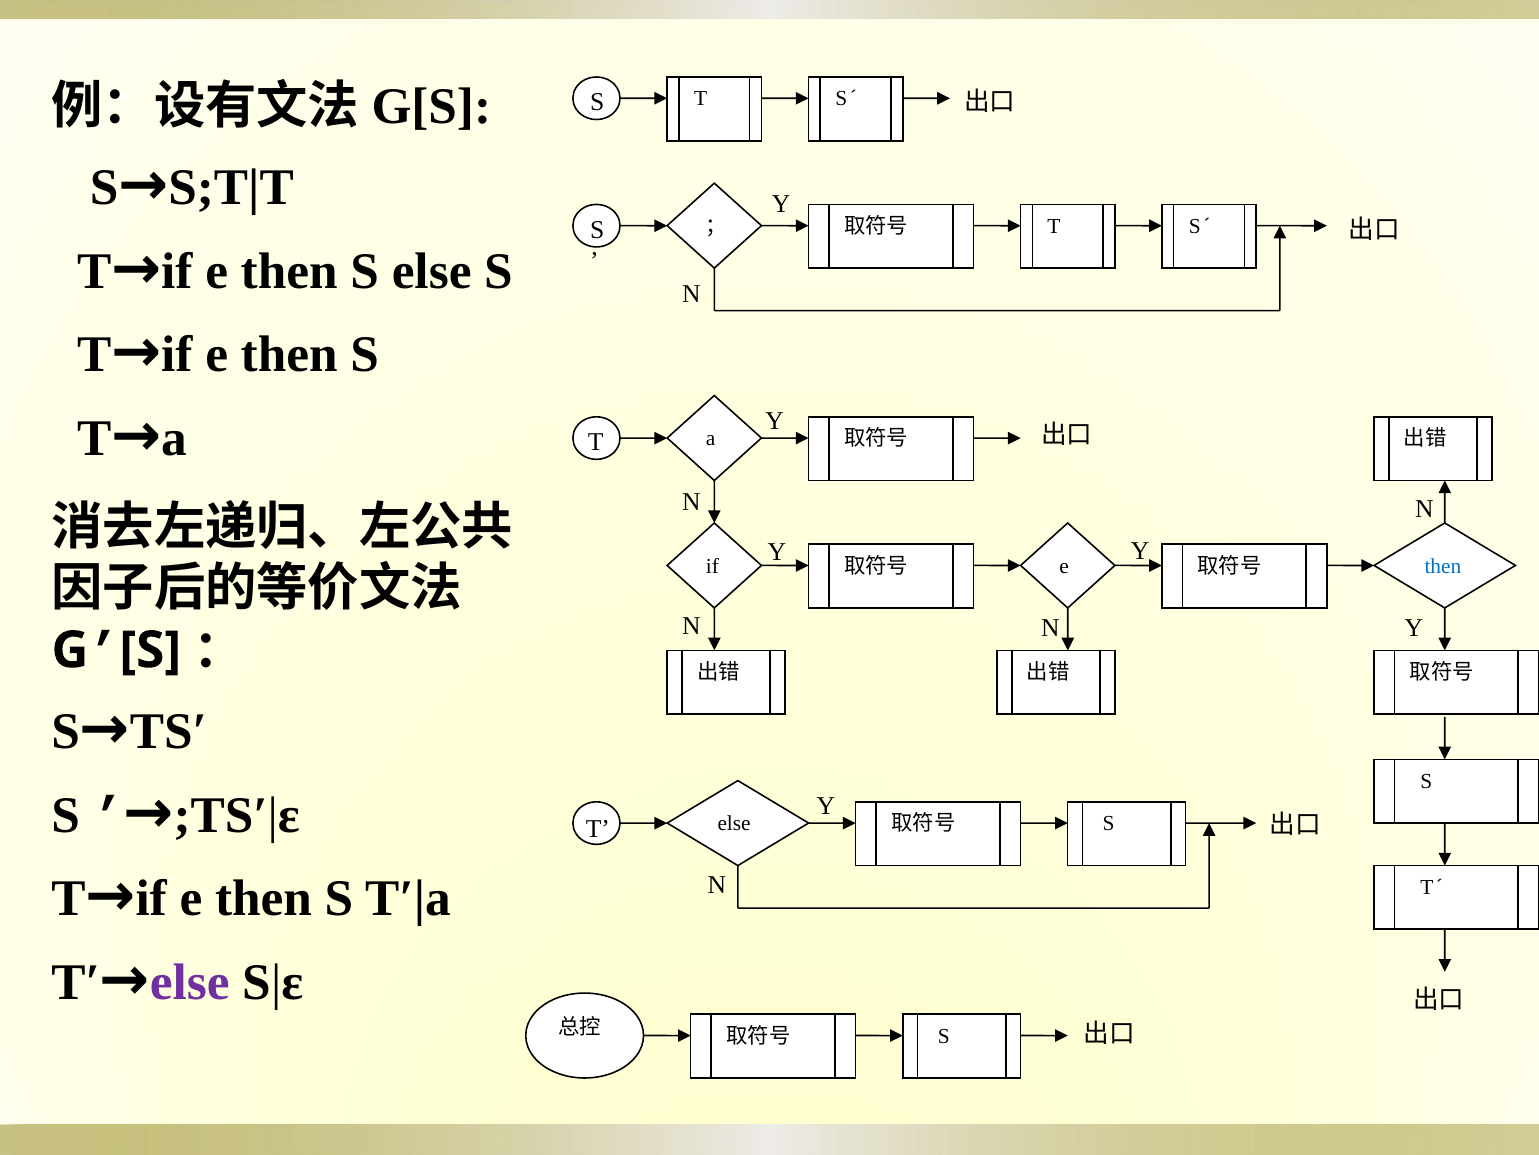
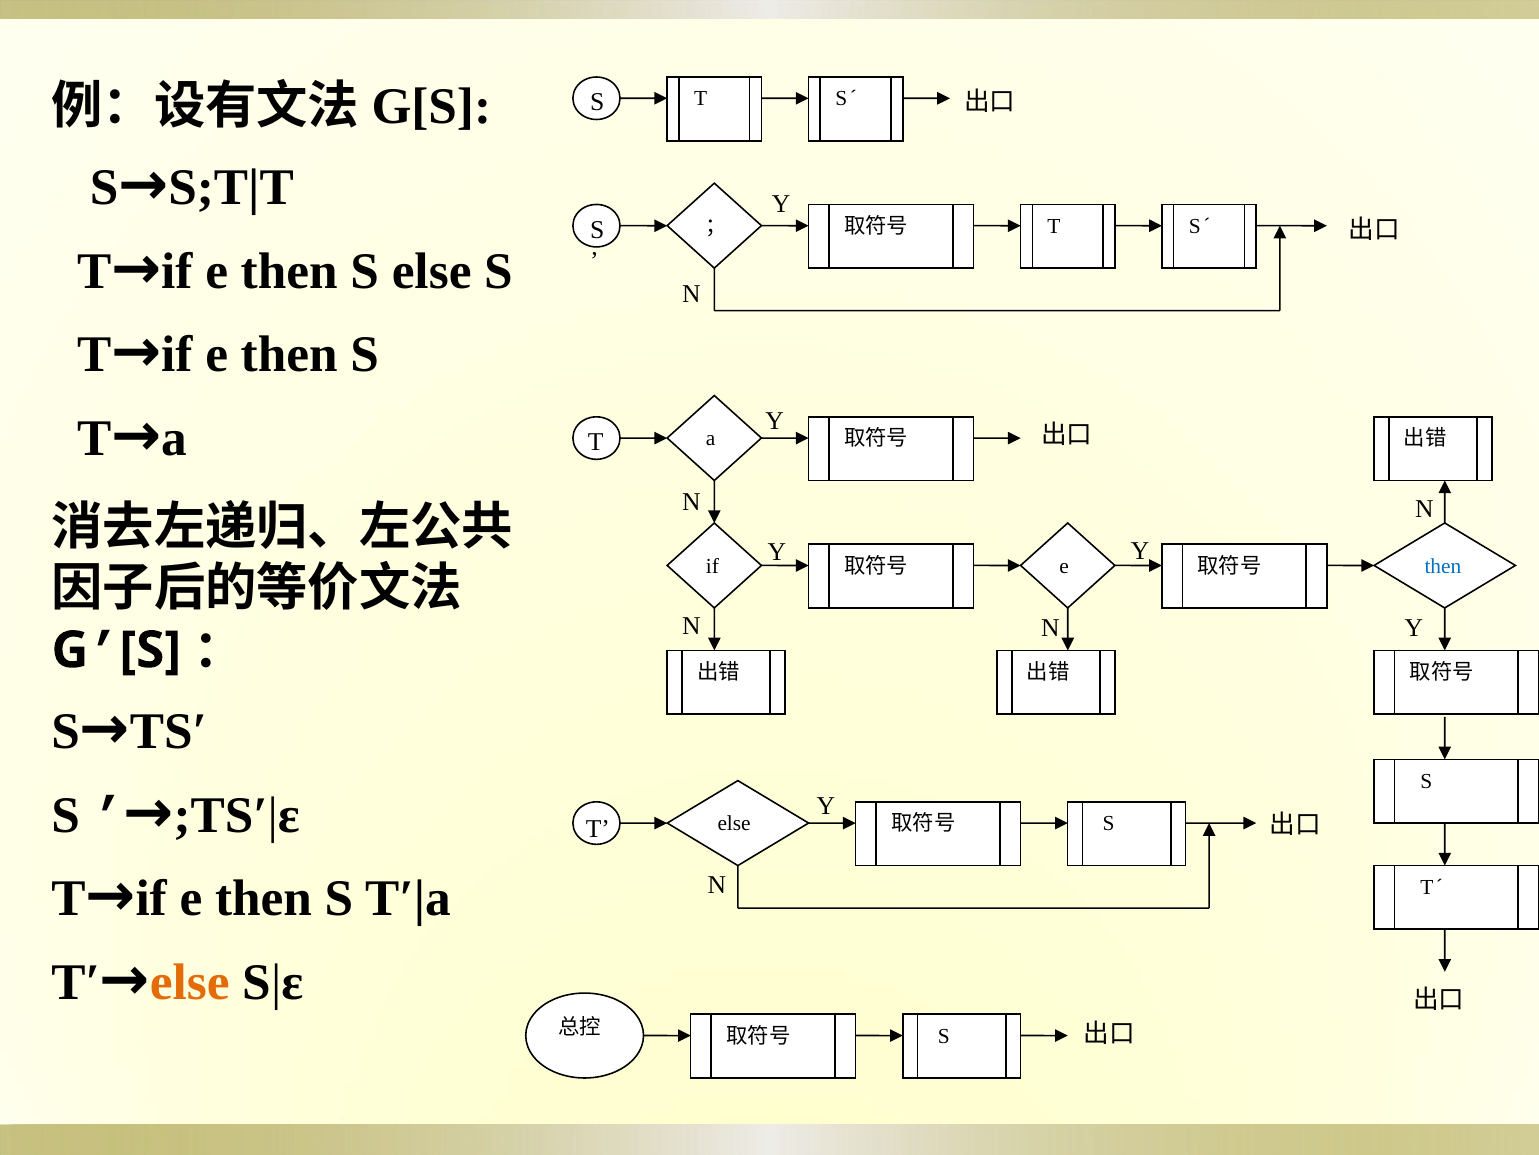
else colour: purple -> orange (190, 982)
